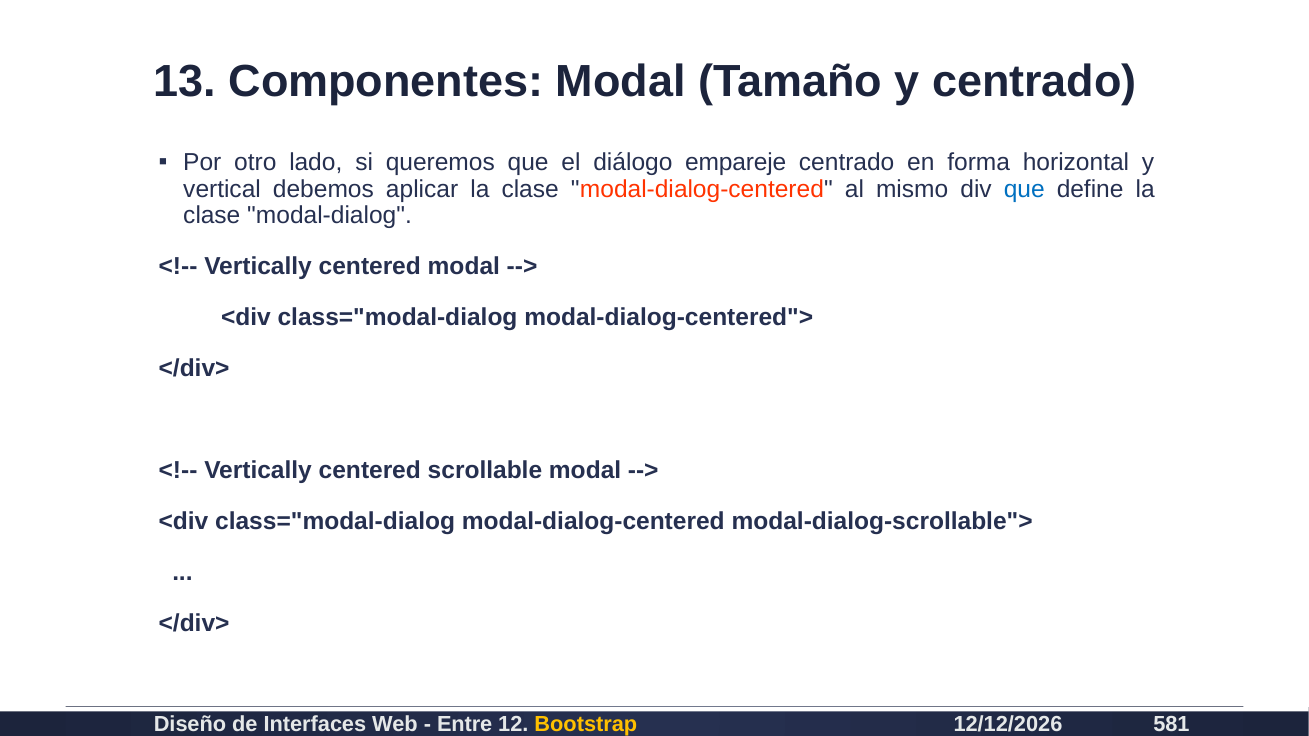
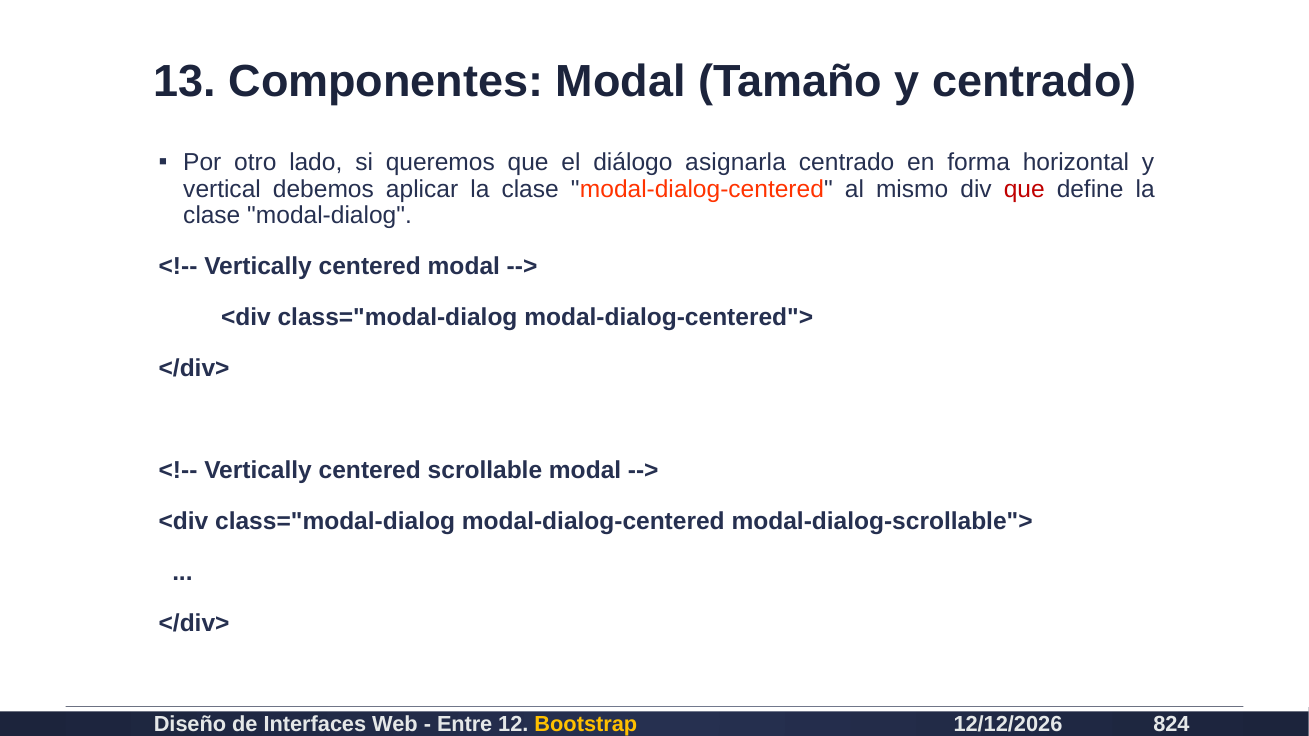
empareje: empareje -> asignarla (736, 162)
que colour: blue -> red (1024, 189)
581: 581 -> 824 (1171, 725)
